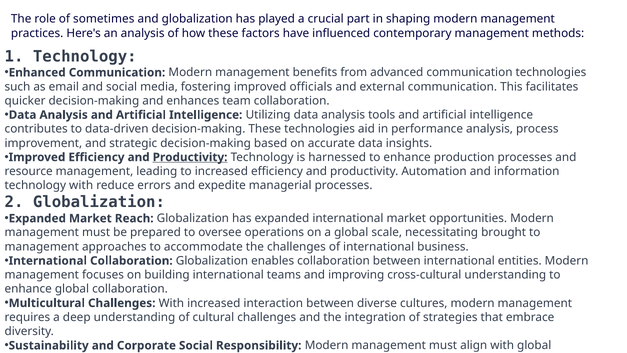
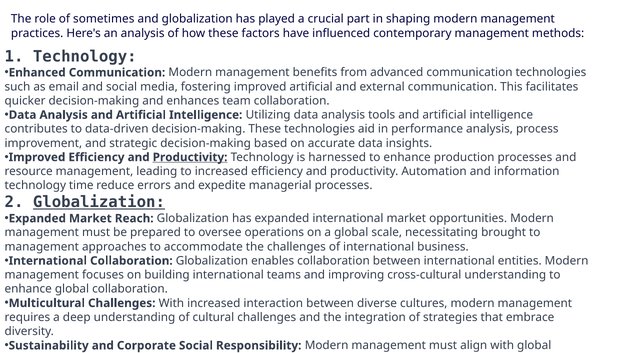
improved officials: officials -> artificial (311, 87)
technology with: with -> time (81, 185)
Globalization underline: none -> present (99, 202)
